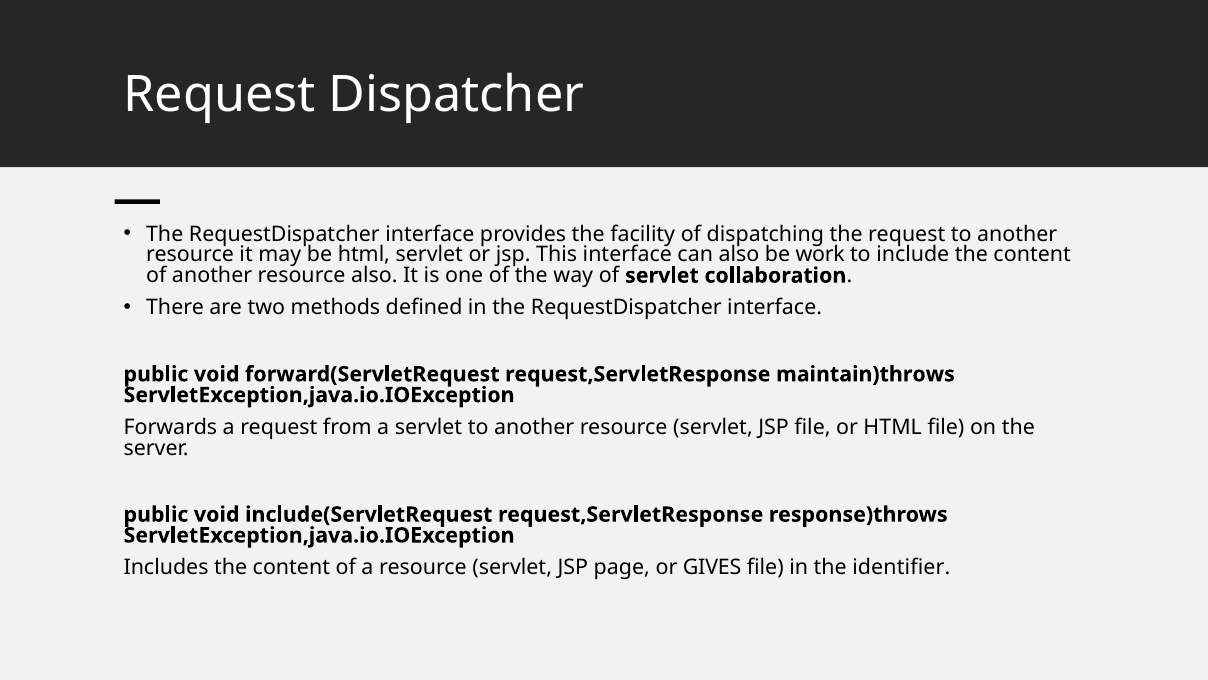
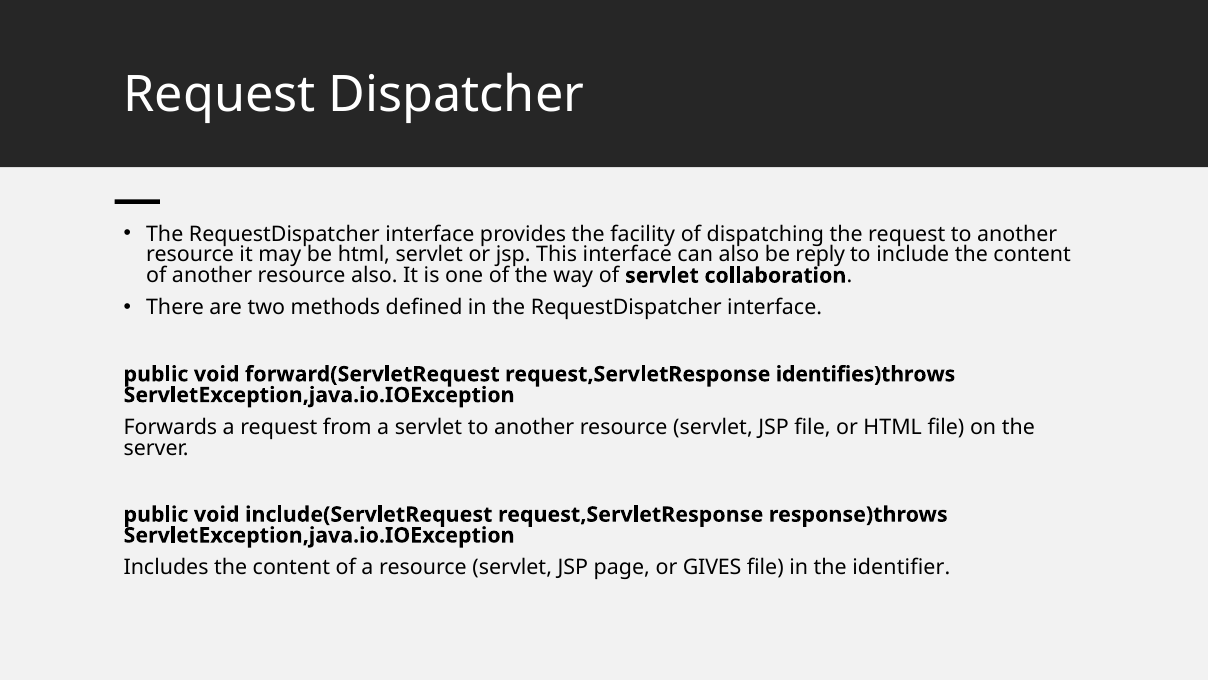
work: work -> reply (820, 255)
maintain)throws: maintain)throws -> identifies)throws (866, 374)
